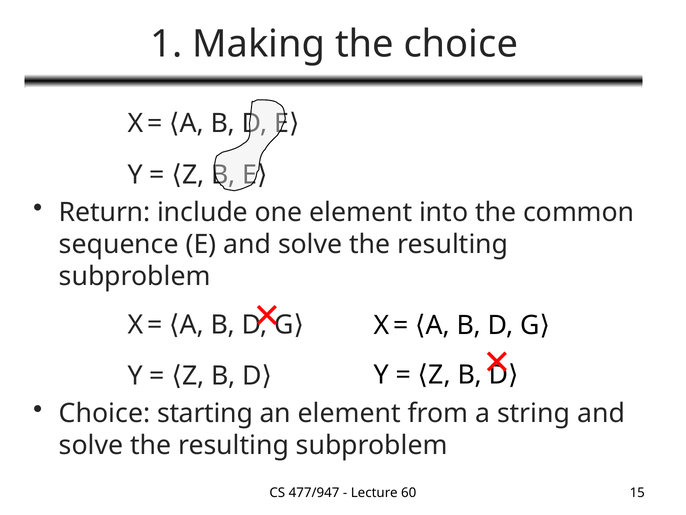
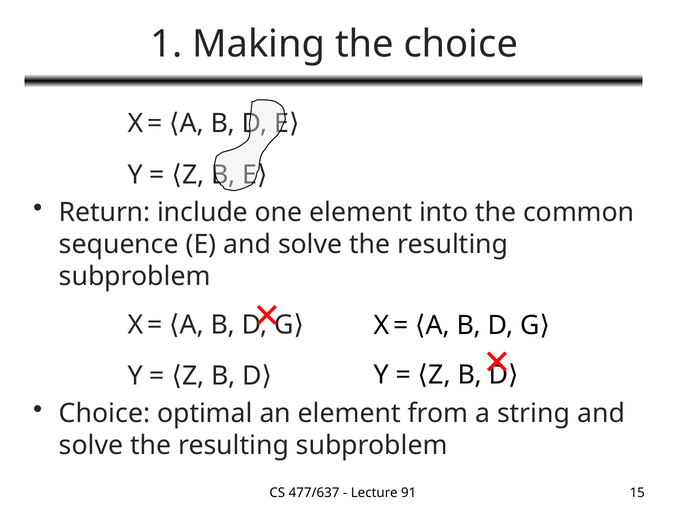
starting: starting -> optimal (205, 413)
477/947: 477/947 -> 477/637 (314, 492)
60: 60 -> 91 (409, 492)
